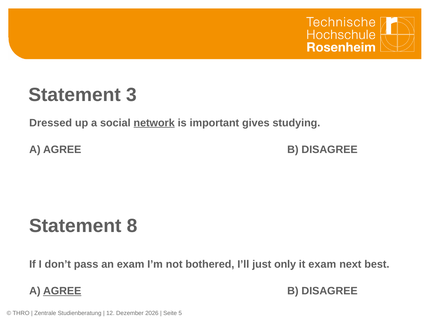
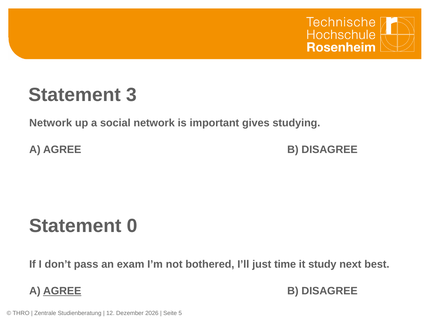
Dressed: Dressed -> Network (51, 123)
network underline: present -> none (154, 123)
8: 8 -> 0 (132, 226)
only: only -> time (285, 265)
it exam: exam -> study (322, 265)
